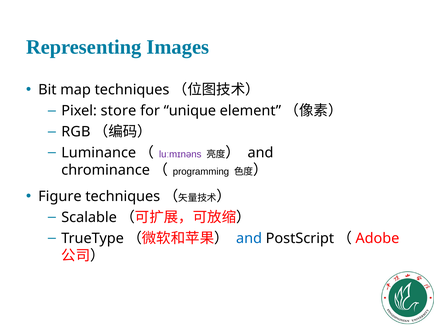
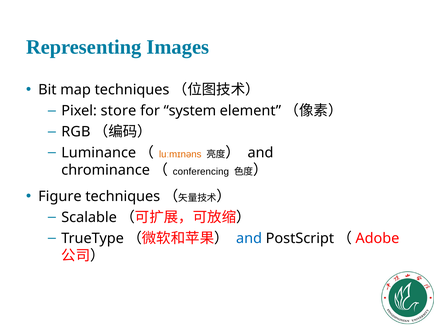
unique: unique -> system (190, 111)
luːmɪnəns colour: purple -> orange (180, 155)
programming: programming -> conferencing (201, 172)
